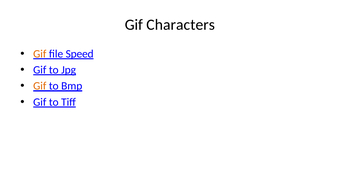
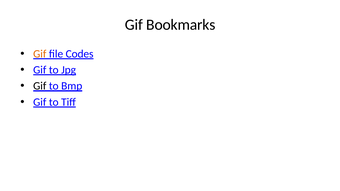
Characters: Characters -> Bookmarks (181, 25)
Speed: Speed -> Codes (80, 54)
Gif colour: orange -> black (40, 86)
